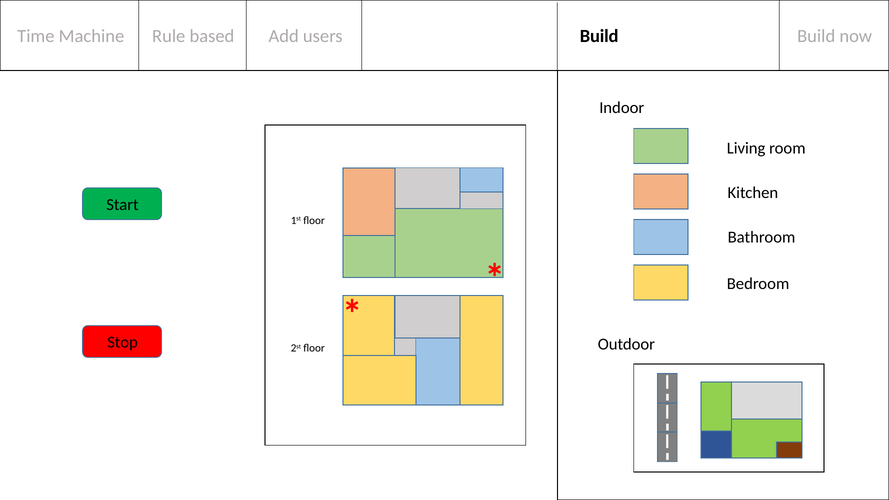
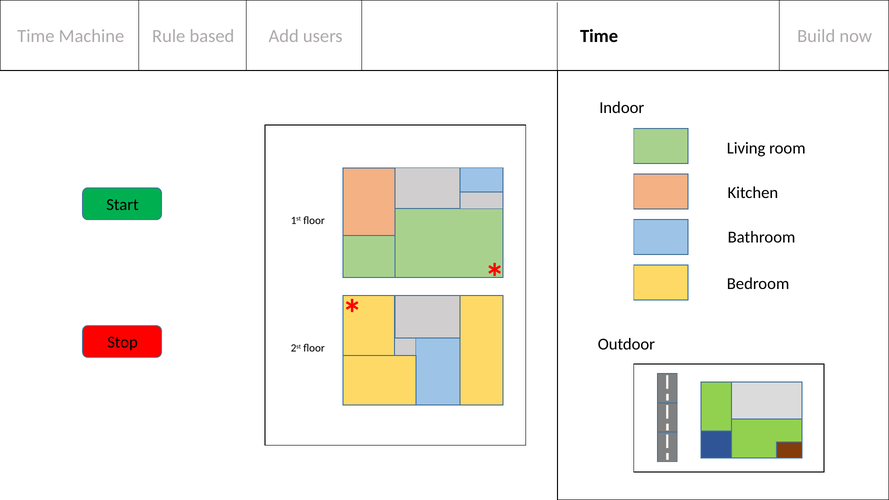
Build: Build -> Time (599, 36)
